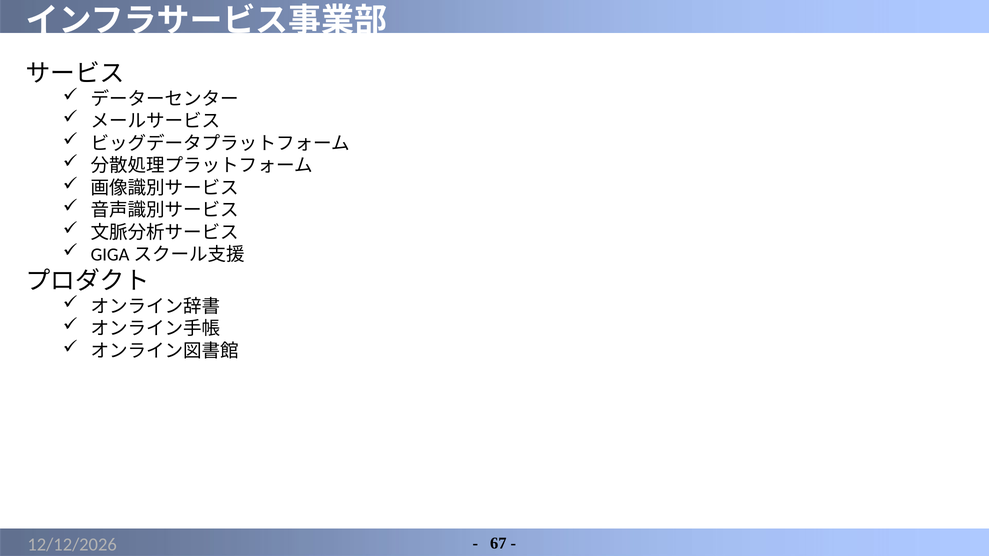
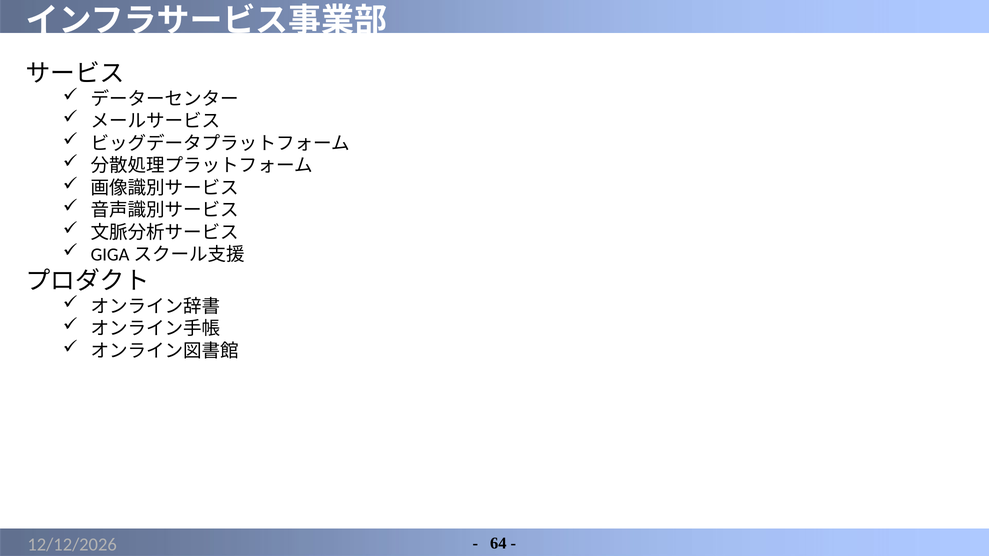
67: 67 -> 64 (498, 544)
